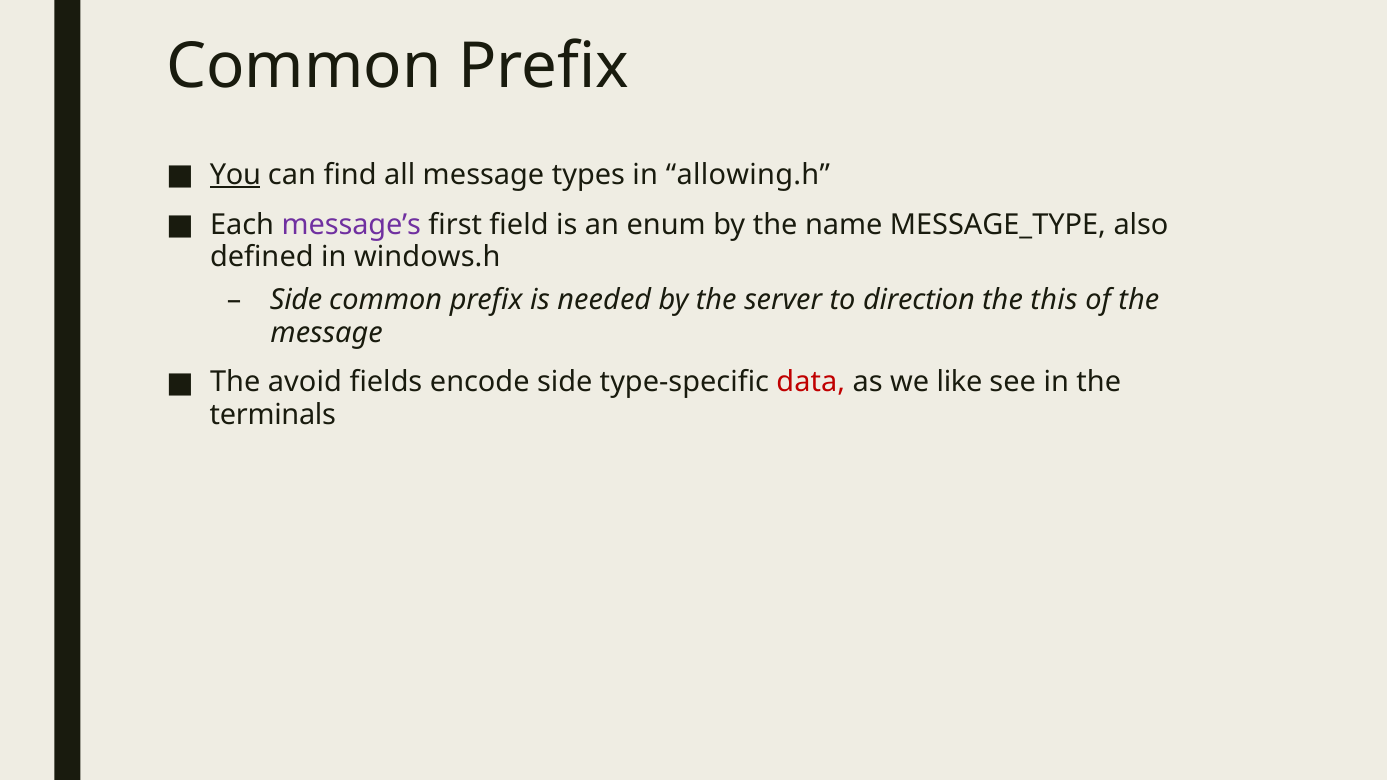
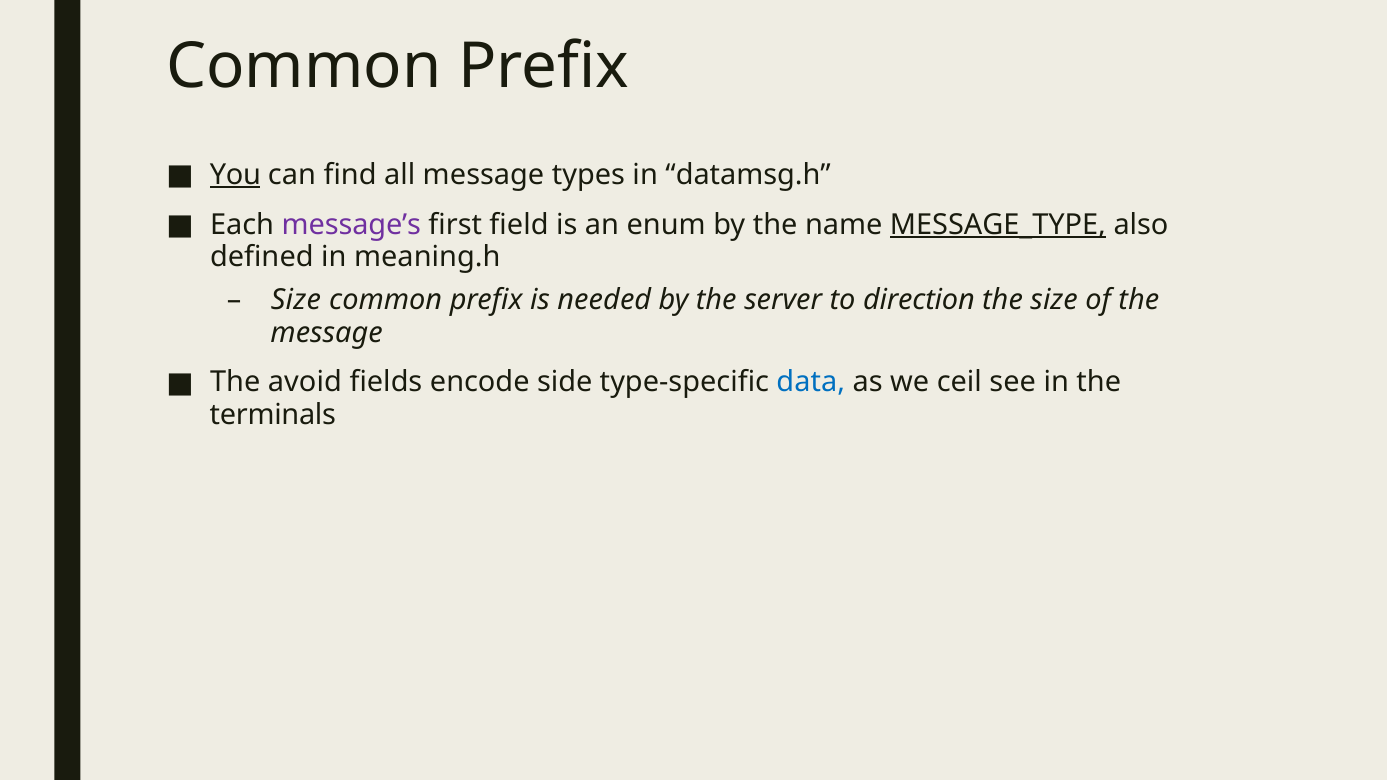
allowing.h: allowing.h -> datamsg.h (748, 175)
MESSAGE_TYPE underline: none -> present (998, 225)
windows.h: windows.h -> meaning.h (427, 257)
Side: Side -> Size (296, 300)
the this: this -> size (1054, 300)
data colour: red -> blue (811, 383)
like: like -> ceil (959, 383)
